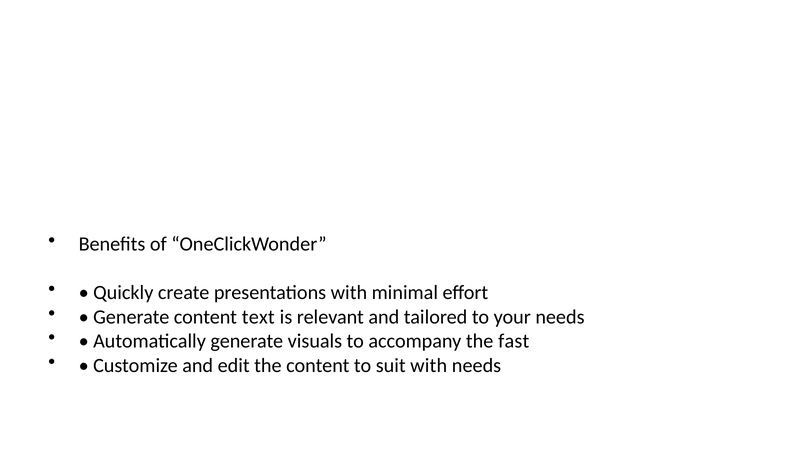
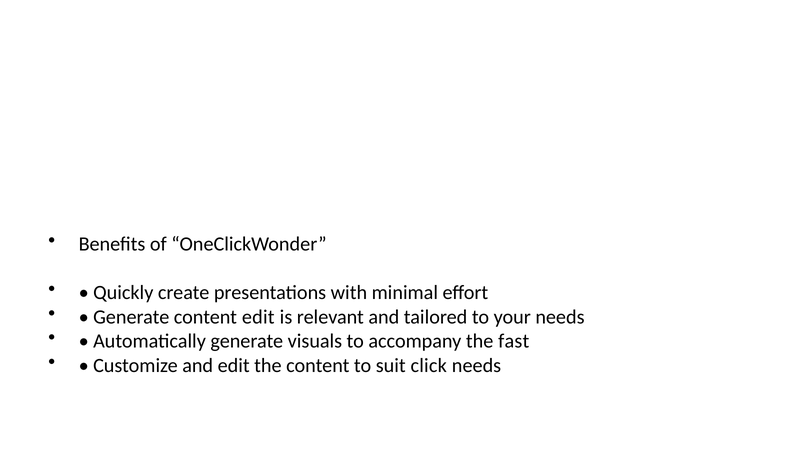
content text: text -> edit (258, 317)
suit with: with -> click (429, 365)
